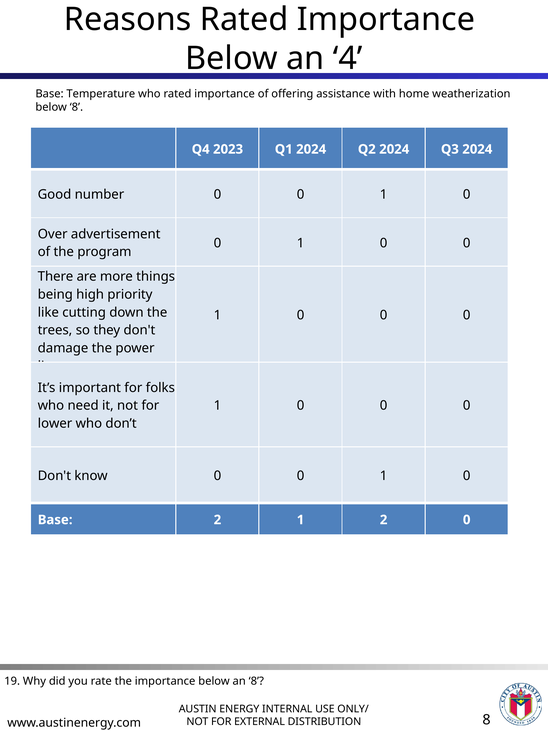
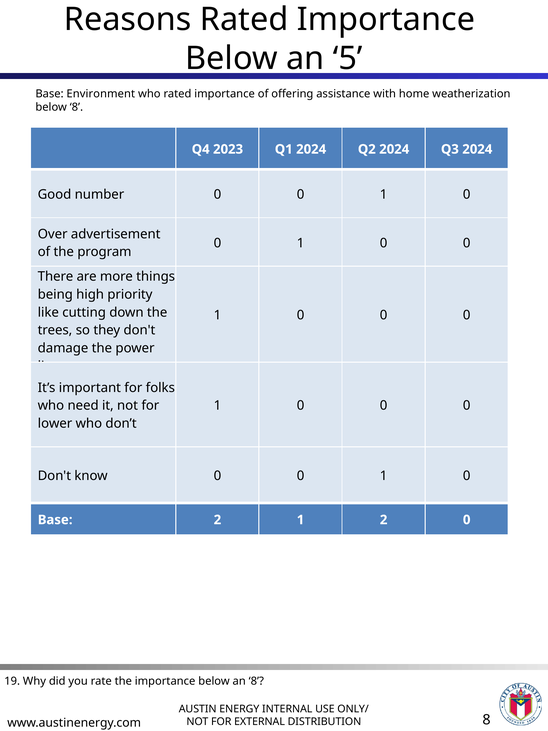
4: 4 -> 5 (348, 58)
Temperature: Temperature -> Environment (101, 94)
